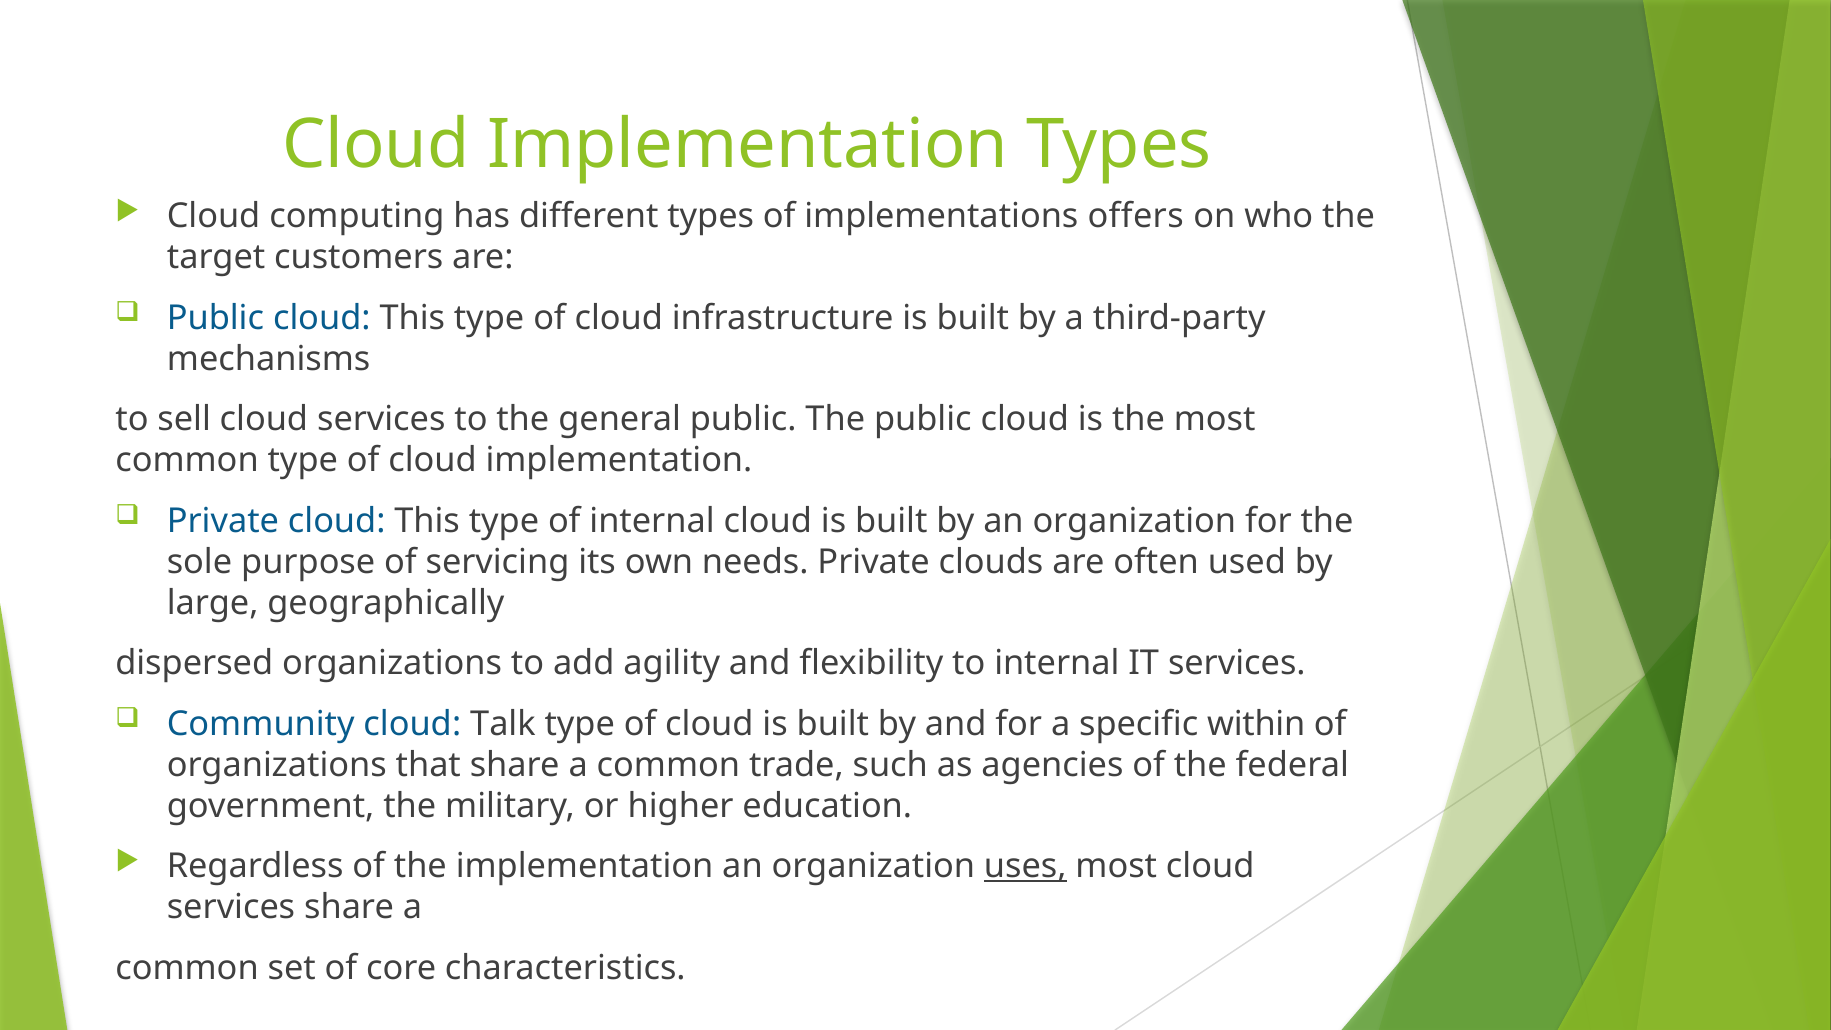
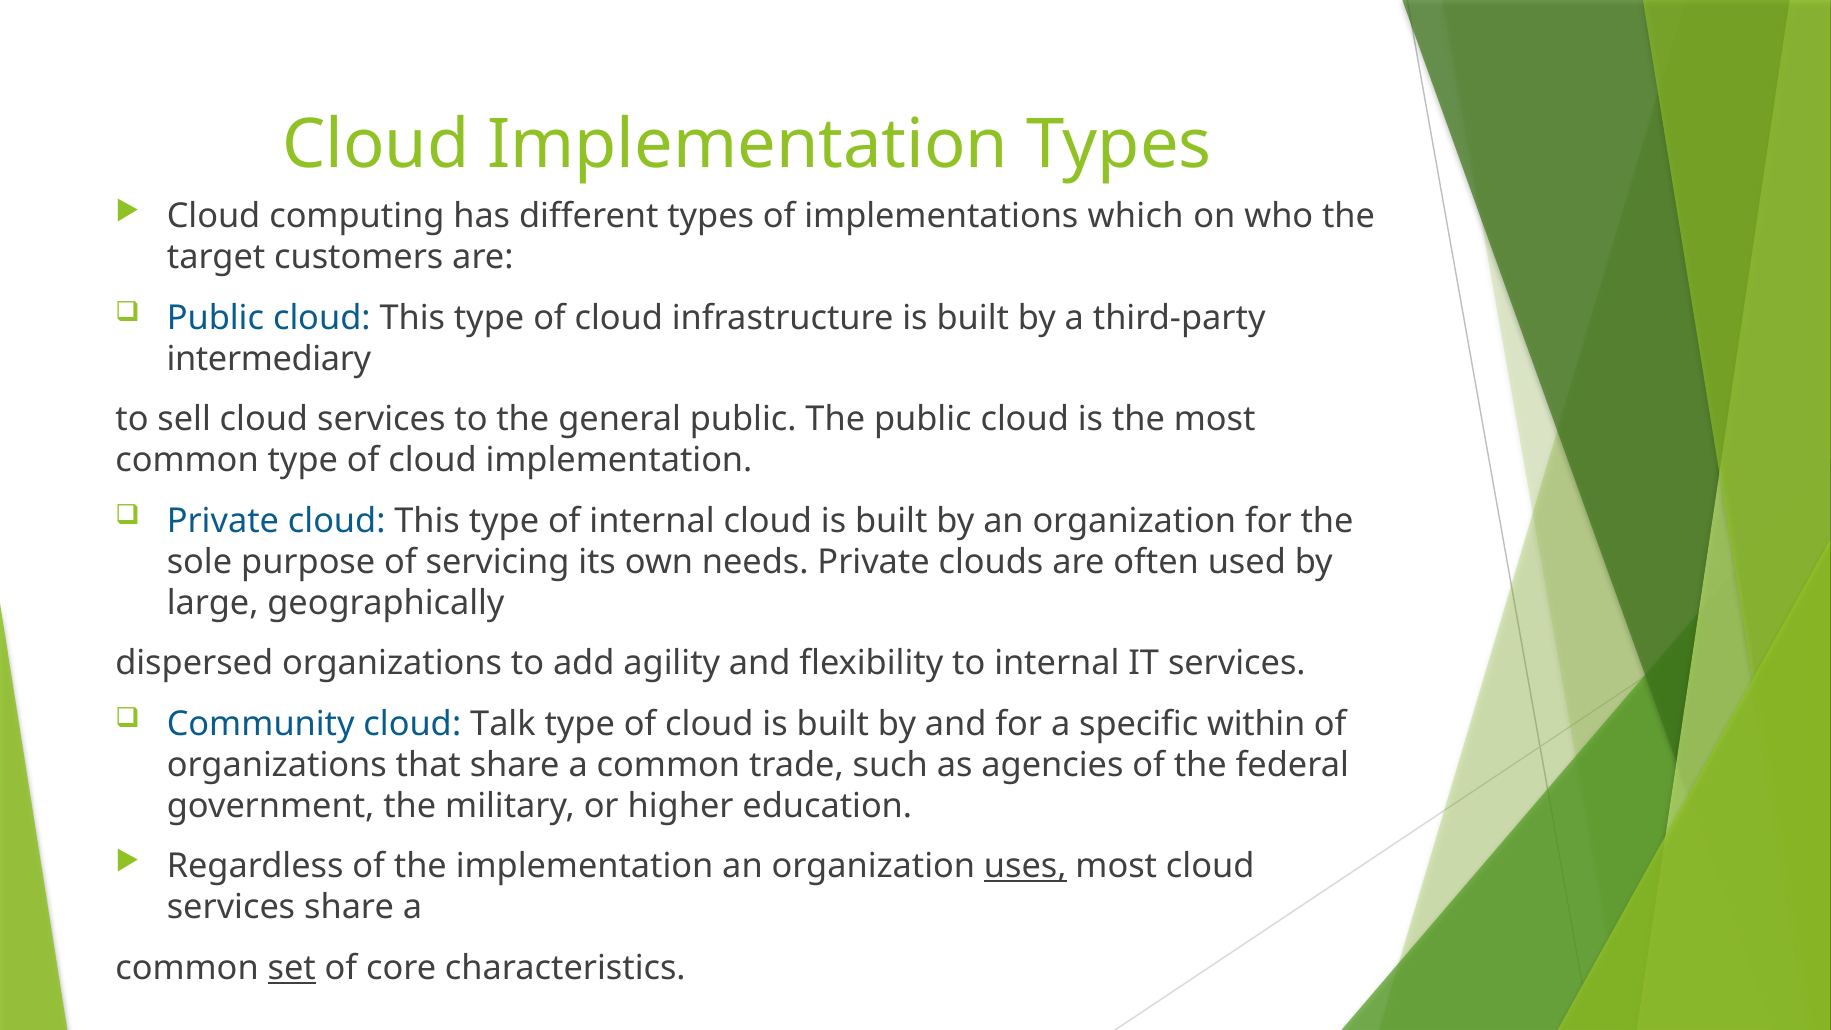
offers: offers -> which (1136, 216)
mechanisms: mechanisms -> intermediary (269, 359)
set underline: none -> present (292, 968)
